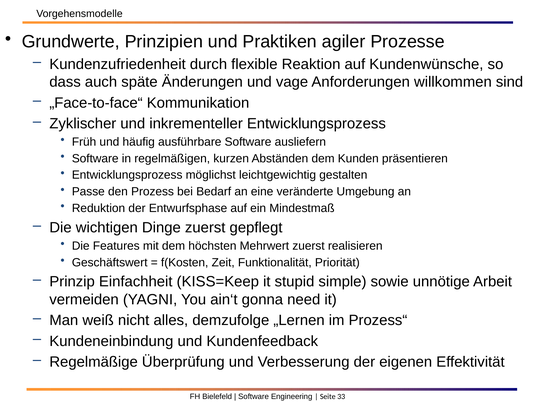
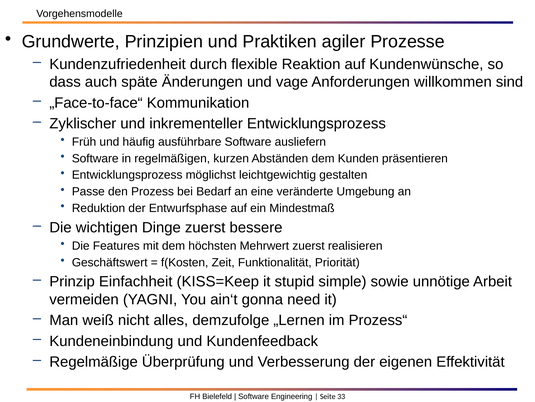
gepflegt: gepflegt -> bessere (256, 228)
